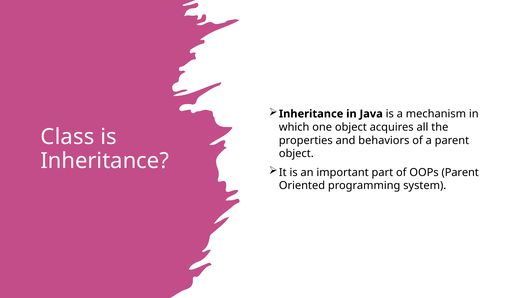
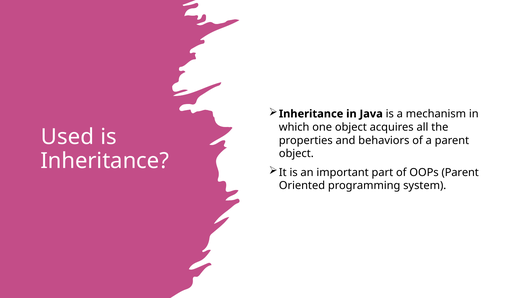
Class: Class -> Used (68, 137)
